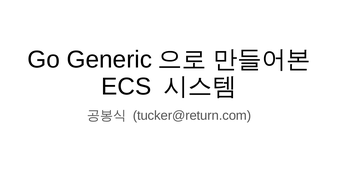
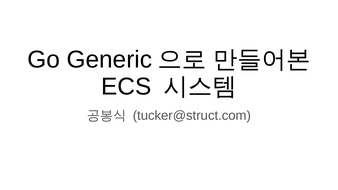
tucker@return.com: tucker@return.com -> tucker@struct.com (192, 116)
